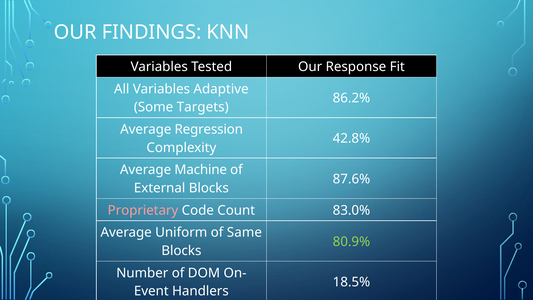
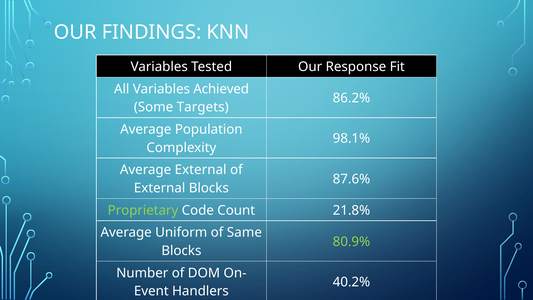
Adaptive: Adaptive -> Achieved (221, 89)
Regression: Regression -> Population (209, 129)
42.8%: 42.8% -> 98.1% (351, 138)
Average Machine: Machine -> External (201, 170)
Proprietary colour: pink -> light green (143, 210)
83.0%: 83.0% -> 21.8% (351, 210)
18.5%: 18.5% -> 40.2% (351, 282)
